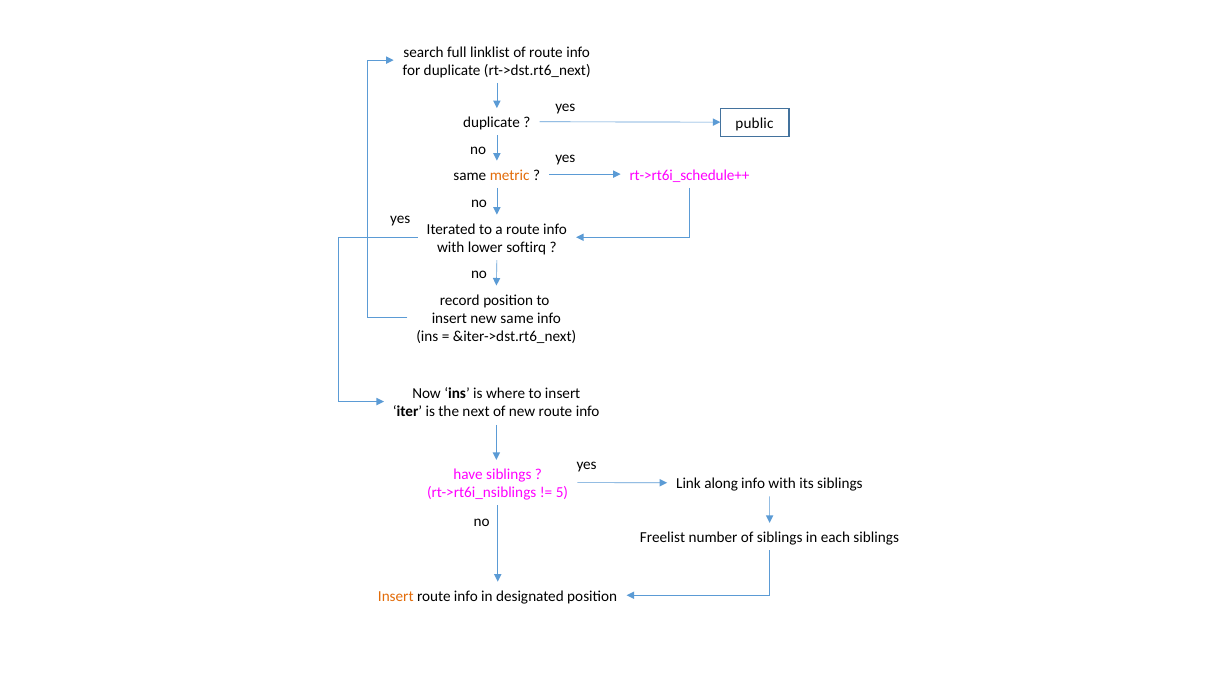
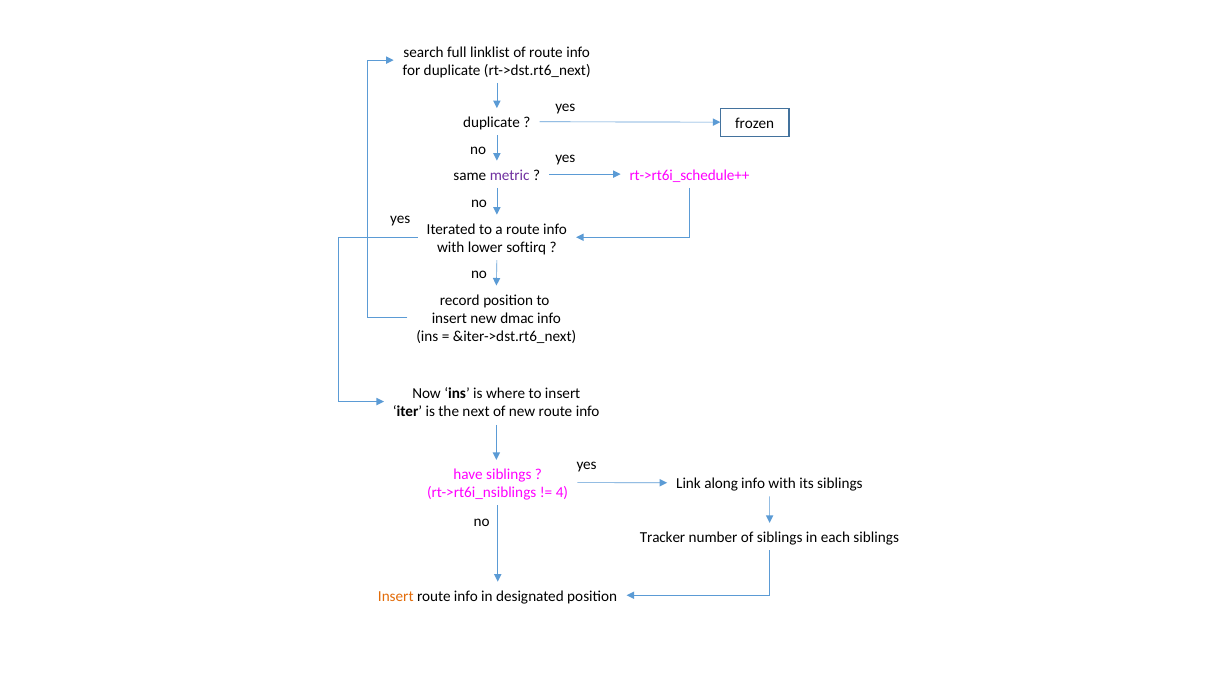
public: public -> frozen (755, 123)
metric colour: orange -> purple (510, 175)
new same: same -> dmac (517, 319)
5: 5 -> 4 (562, 493)
Freelist: Freelist -> Tracker (663, 538)
